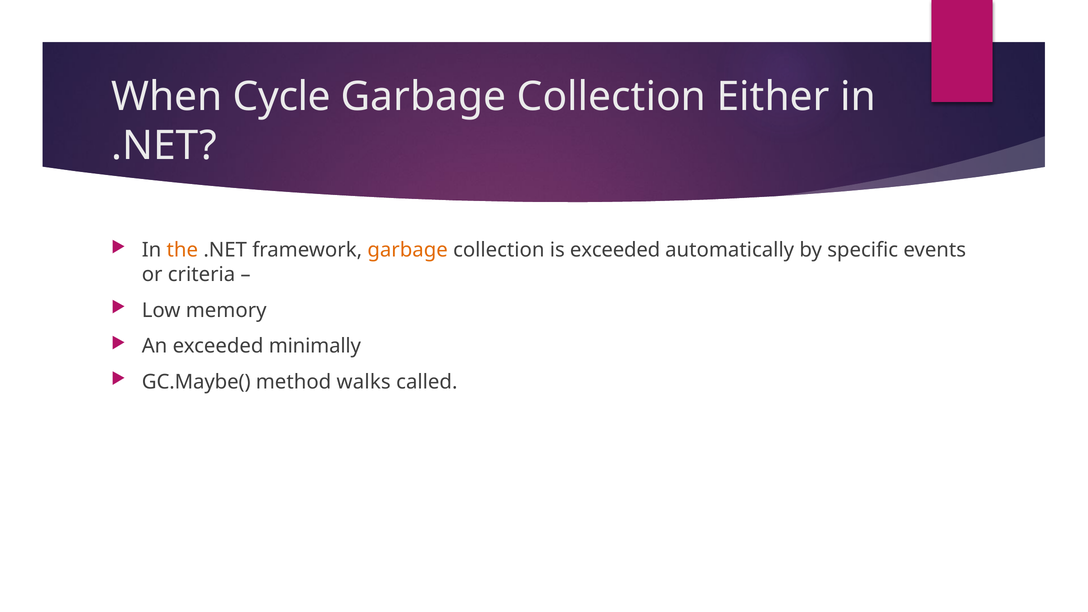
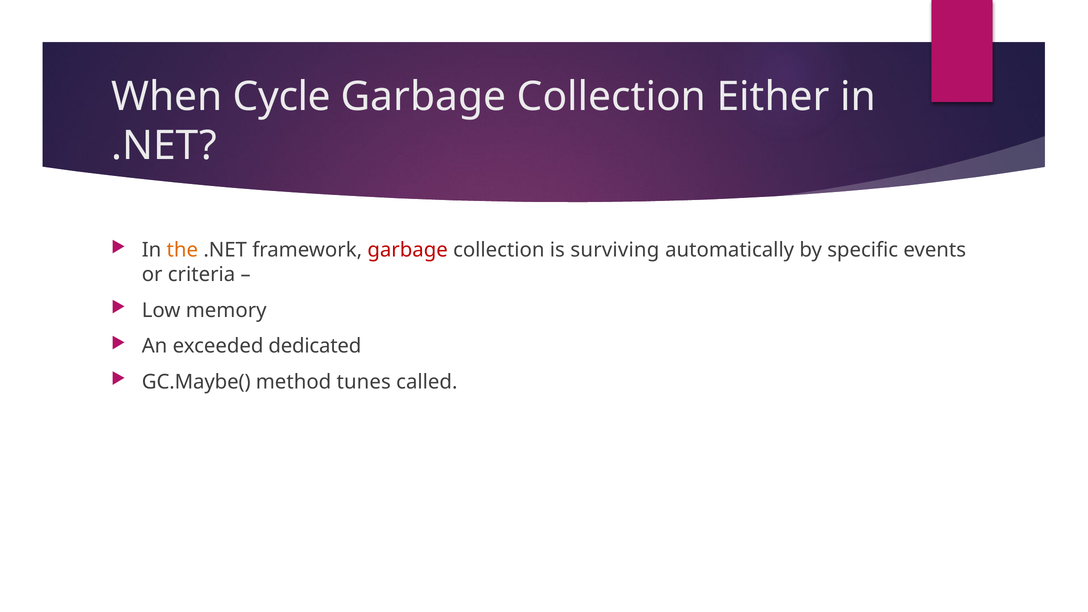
garbage colour: orange -> red (408, 250)
is exceeded: exceeded -> surviving (615, 250)
minimally: minimally -> dedicated (315, 346)
walks: walks -> tunes (364, 382)
